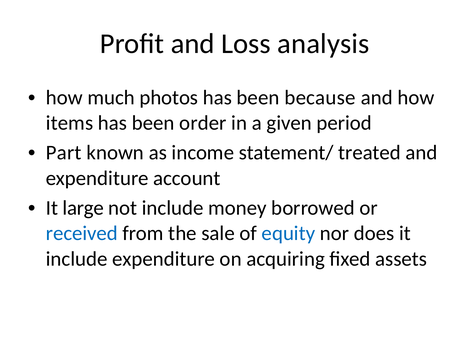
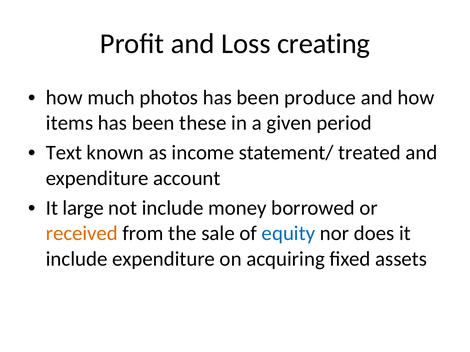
analysis: analysis -> creating (324, 44)
because: because -> produce (320, 98)
order: order -> these (203, 123)
Part: Part -> Text (64, 153)
received colour: blue -> orange (82, 234)
